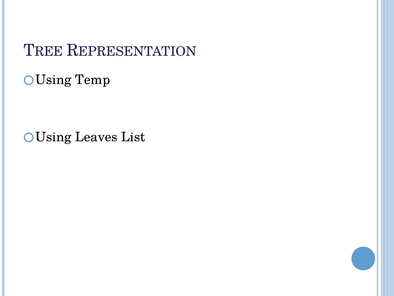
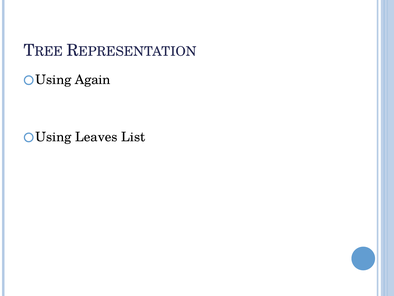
Temp: Temp -> Again (93, 80)
